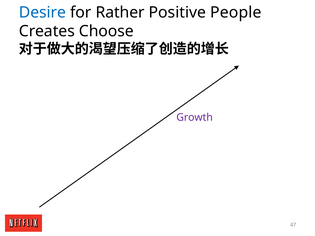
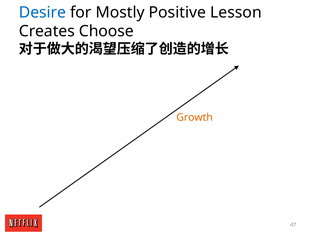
Rather: Rather -> Mostly (120, 12)
People: People -> Lesson (236, 12)
Growth colour: purple -> orange (195, 118)
